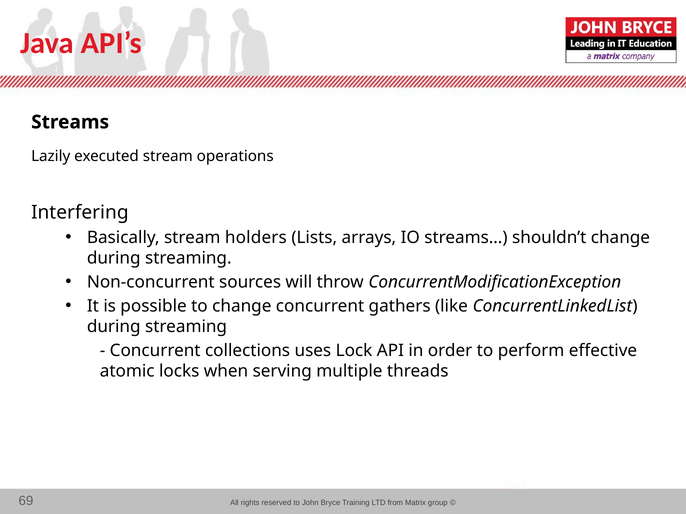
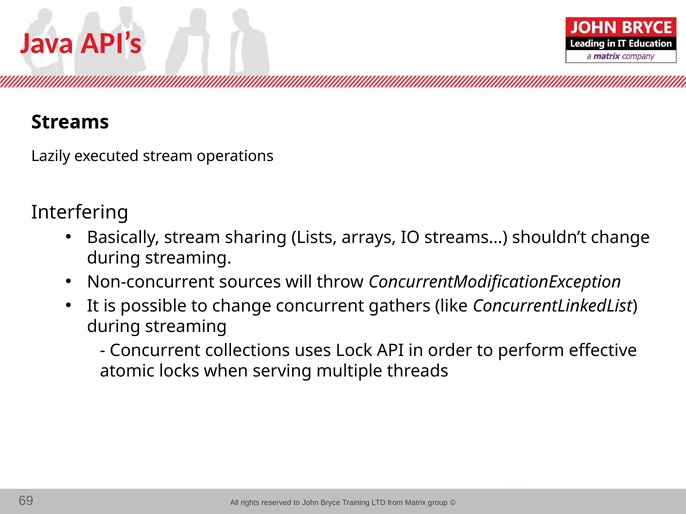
holders: holders -> sharing (256, 238)
